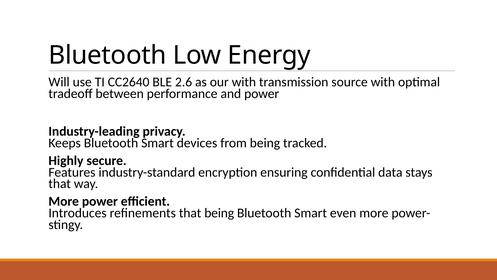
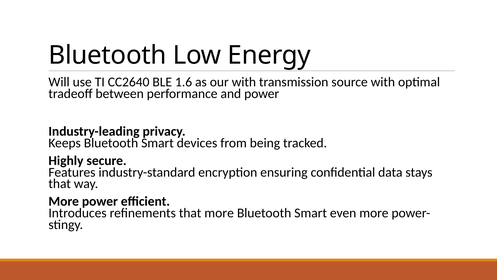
2.6: 2.6 -> 1.6 (184, 82)
that being: being -> more (219, 213)
